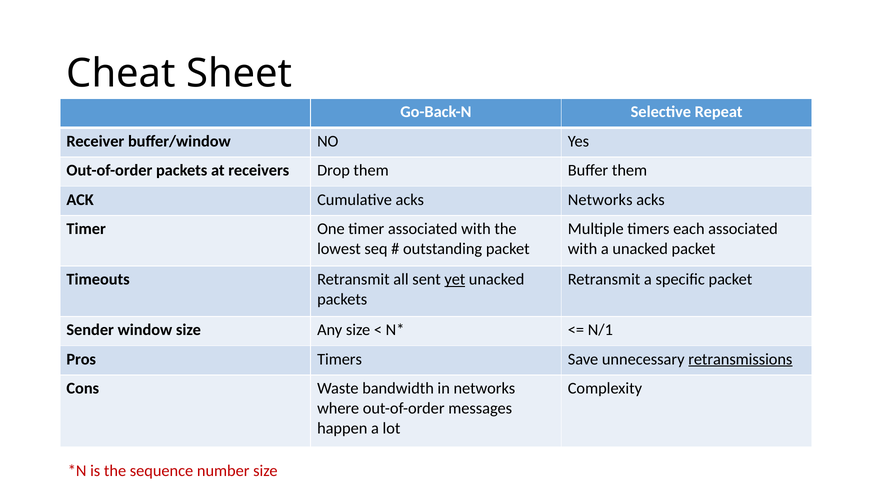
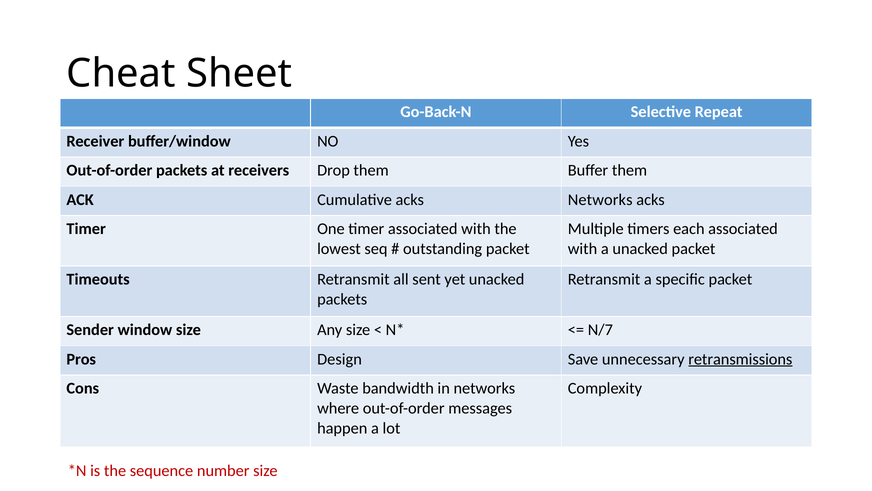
yet underline: present -> none (455, 279)
N/1: N/1 -> N/7 (600, 330)
Pros Timers: Timers -> Design (340, 359)
